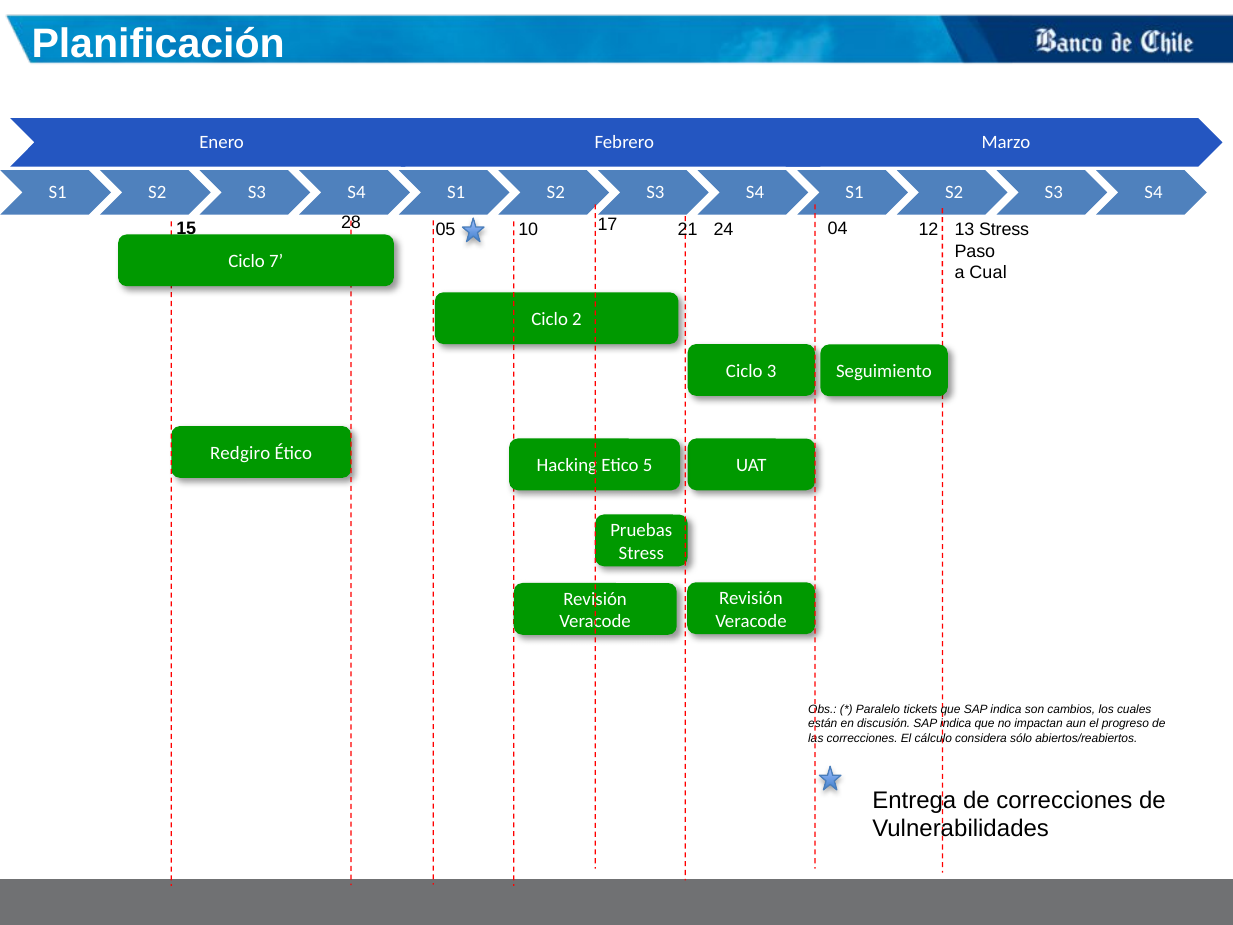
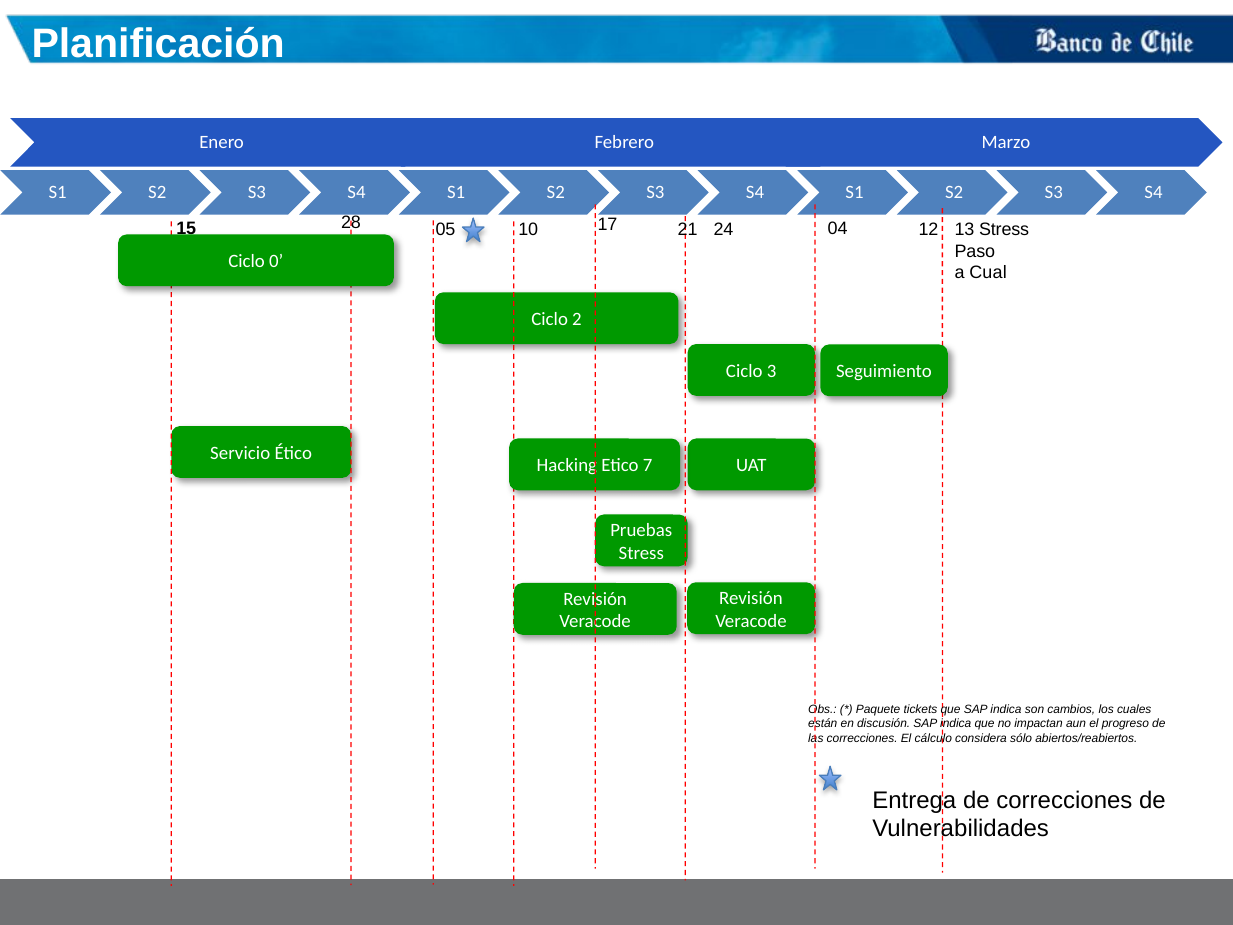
7: 7 -> 0 (276, 262)
Redgiro: Redgiro -> Servicio (240, 453)
5: 5 -> 7 (648, 466)
Paralelo: Paralelo -> Paquete (878, 709)
